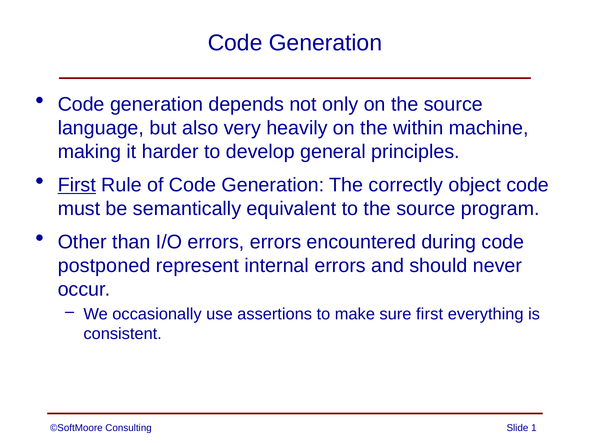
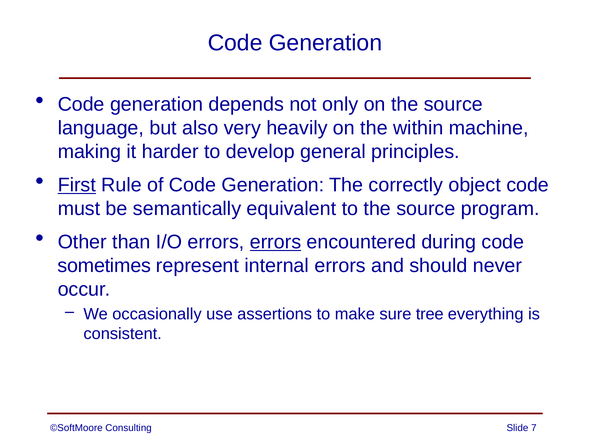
errors underline: none -> present (276, 242)
postponed: postponed -> sometimes (104, 265)
sure first: first -> tree (430, 314)
1: 1 -> 7 (534, 427)
